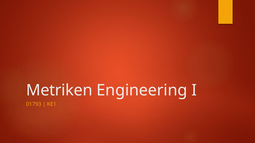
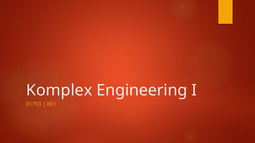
Metriken: Metriken -> Komplex (59, 91)
